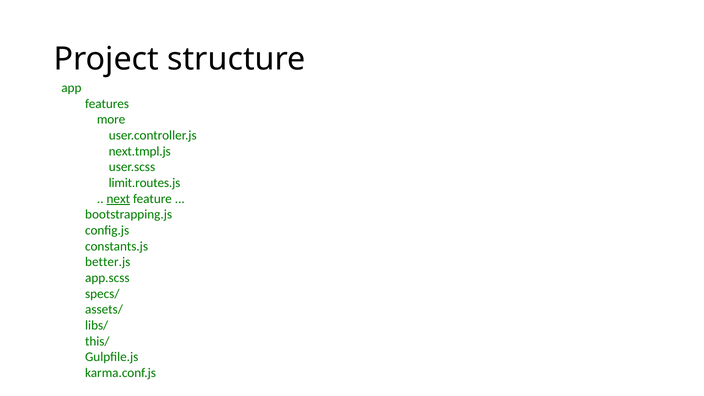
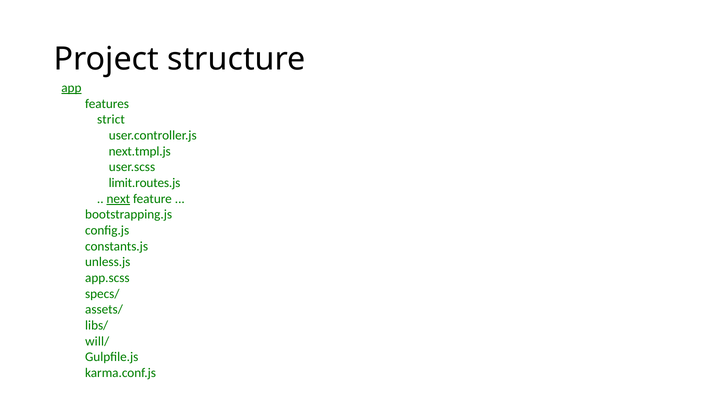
app underline: none -> present (71, 88)
more: more -> strict (111, 119)
better.js: better.js -> unless.js (108, 262)
this/: this/ -> will/ (97, 341)
